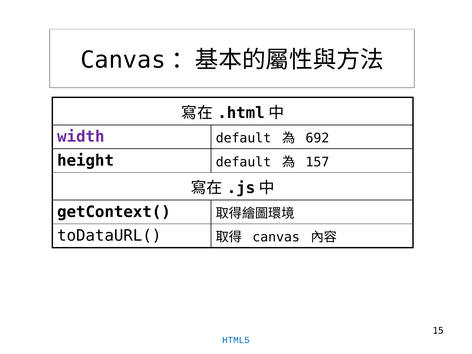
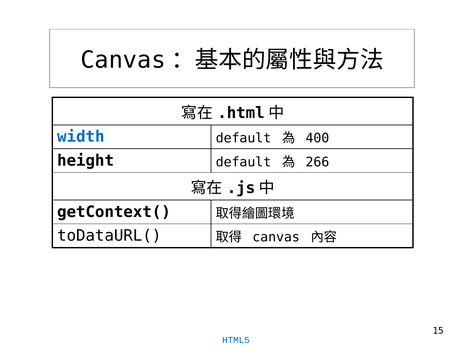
width colour: purple -> blue (81, 137)
692: 692 -> 400 (317, 138)
157: 157 -> 266 (317, 162)
